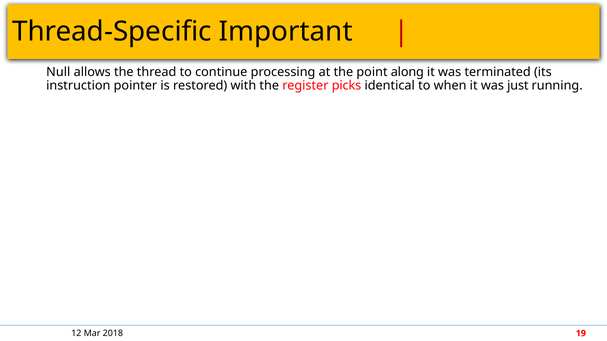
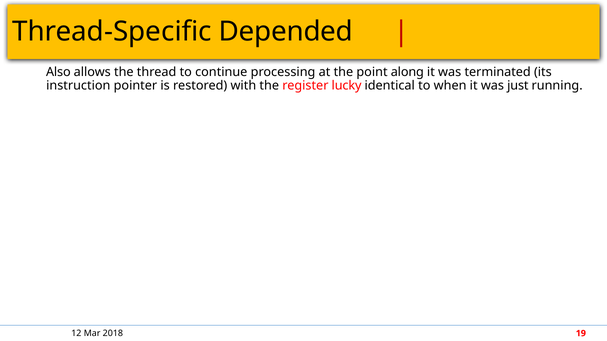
Important: Important -> Depended (286, 32)
Null: Null -> Also (58, 72)
picks: picks -> lucky (347, 86)
